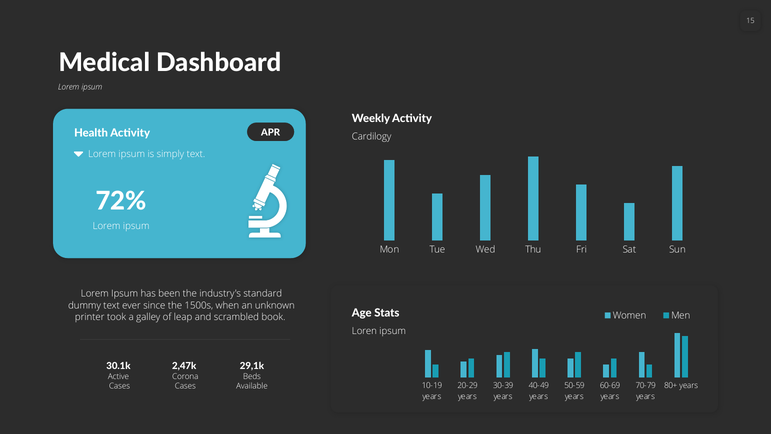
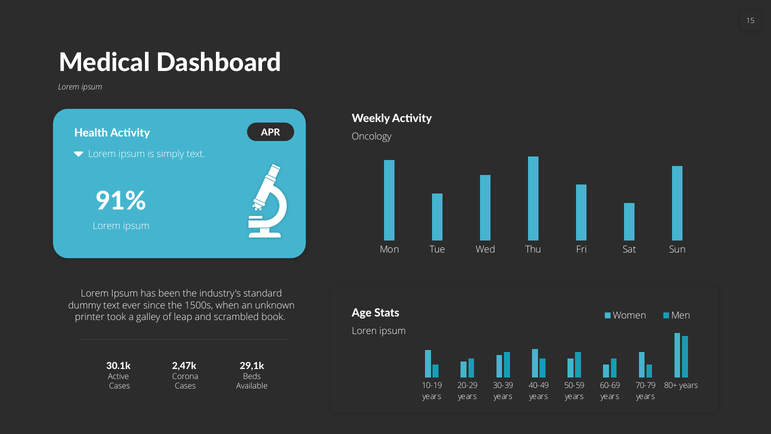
Cardilogy: Cardilogy -> Oncology (372, 137)
72%: 72% -> 91% (121, 201)
